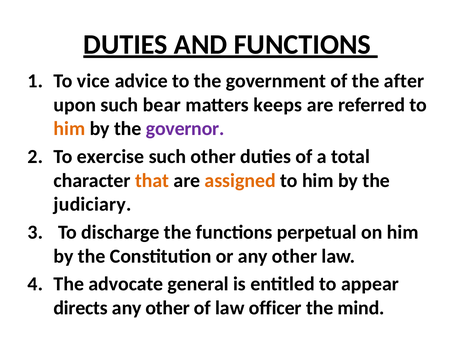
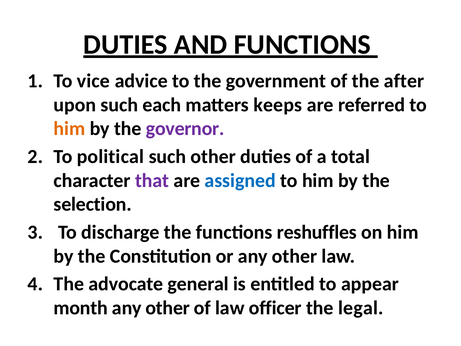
bear: bear -> each (162, 105)
exercise: exercise -> political (110, 157)
that colour: orange -> purple (152, 180)
assigned colour: orange -> blue (240, 180)
judiciary: judiciary -> selection (93, 204)
perpetual: perpetual -> reshuffles (317, 232)
directs: directs -> month (81, 308)
mind: mind -> legal (361, 308)
